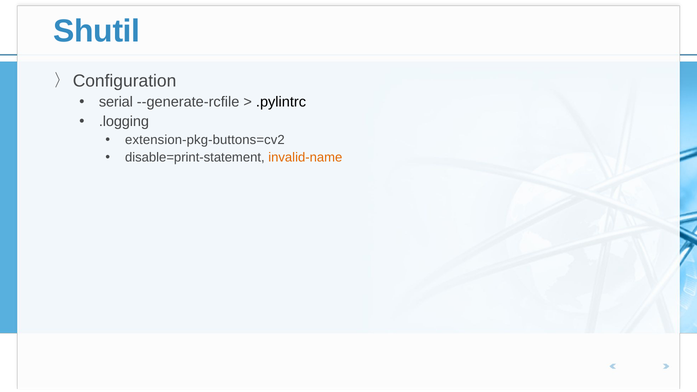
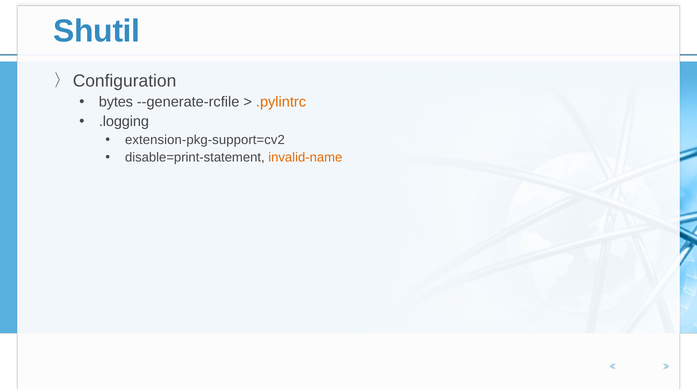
serial: serial -> bytes (116, 102)
.pylintrc colour: black -> orange (281, 102)
extension-pkg-buttons=cv2: extension-pkg-buttons=cv2 -> extension-pkg-support=cv2 (205, 140)
